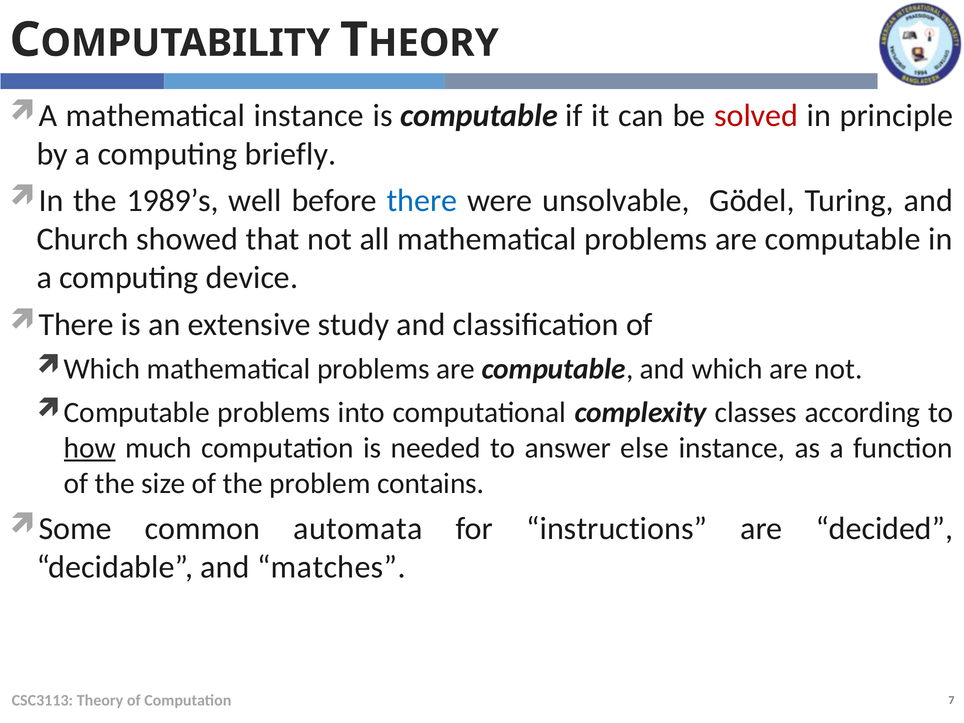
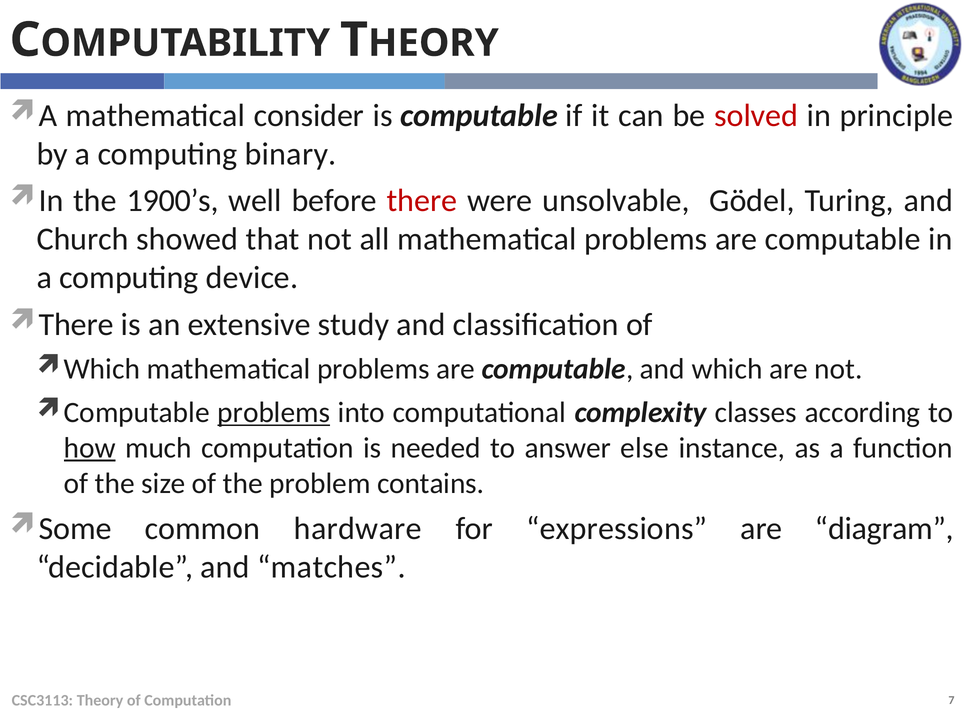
mathematical instance: instance -> consider (309, 116)
briefly: briefly -> binary (290, 154)
1989’s: 1989’s -> 1900’s (173, 201)
there colour: blue -> red (422, 201)
problems underline: none -> present (274, 413)
automata: automata -> hardware (358, 528)
instructions: instructions -> expressions (617, 528)
decided: decided -> diagram (884, 528)
